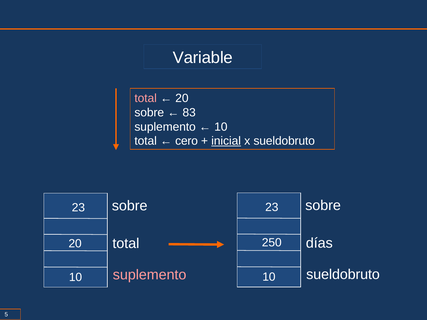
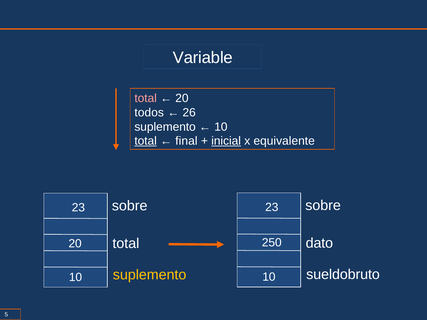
sobre: sobre -> todos (149, 113)
83: 83 -> 26 (189, 113)
total underline: none -> present (146, 141)
cero: cero -> final (186, 141)
x sueldobruto: sueldobruto -> equivalente (284, 141)
días: días -> dato (319, 243)
suplemento colour: pink -> yellow (150, 275)
